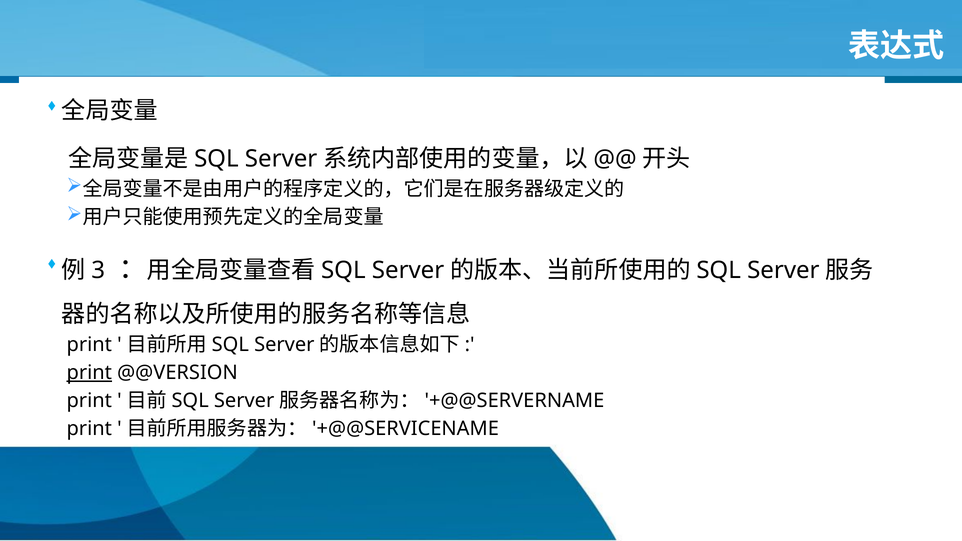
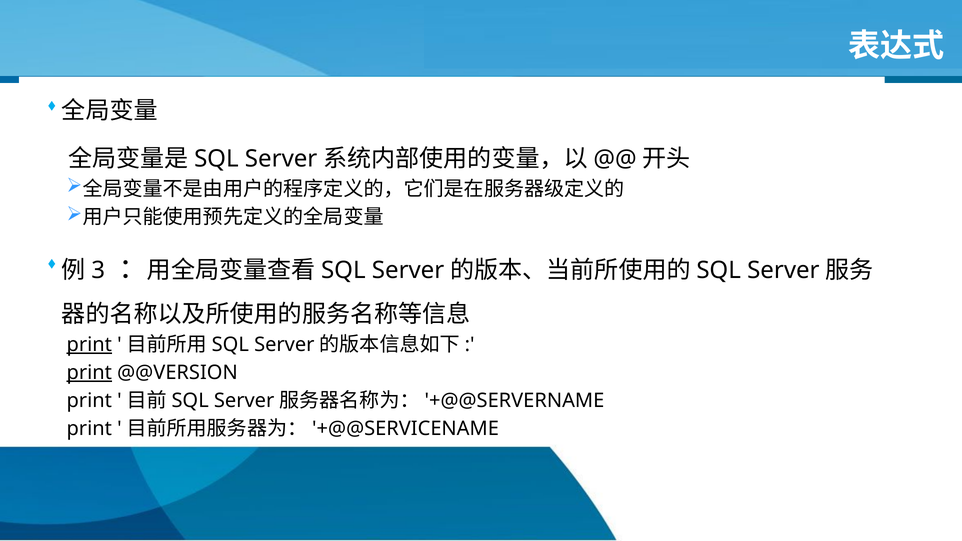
print underline: none -> present (89, 345)
